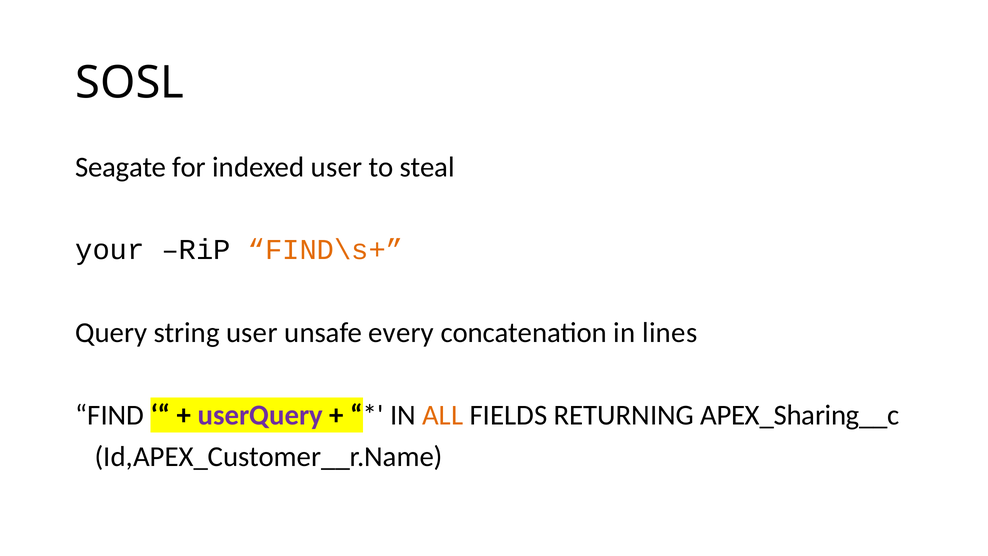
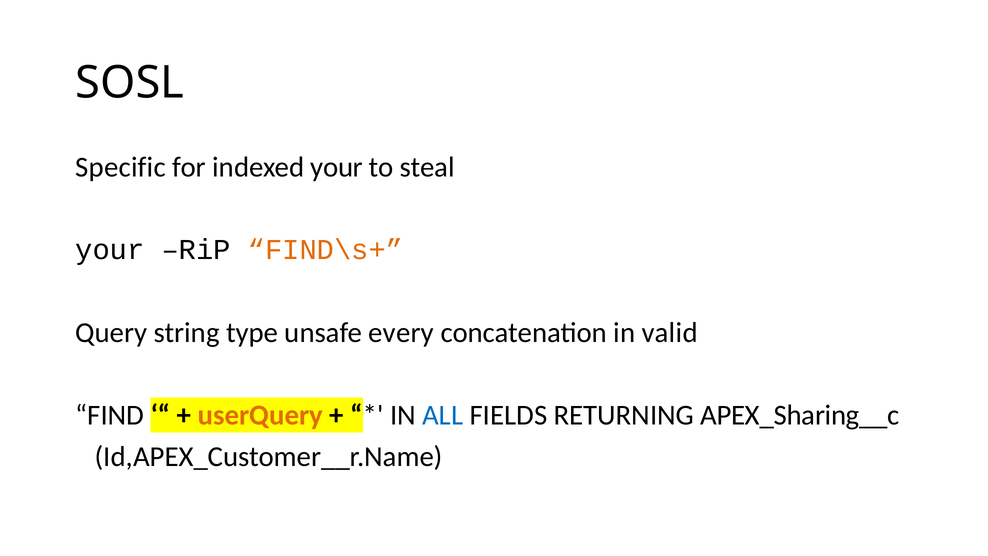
Seagate: Seagate -> Specific (121, 167)
indexed user: user -> your (337, 167)
string user: user -> type (252, 332)
lines: lines -> valid (670, 332)
userQuery colour: purple -> orange (260, 415)
ALL colour: orange -> blue (443, 415)
